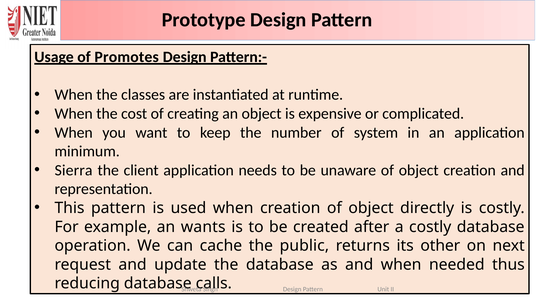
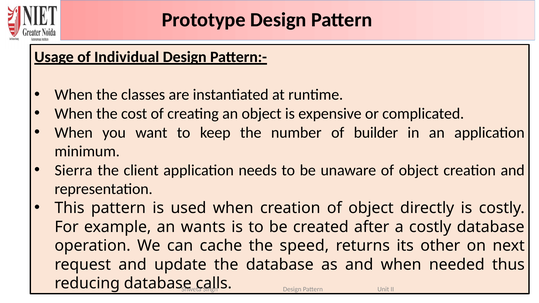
Promotes: Promotes -> Individual (127, 57)
system: system -> builder (376, 133)
public: public -> speed (304, 246)
